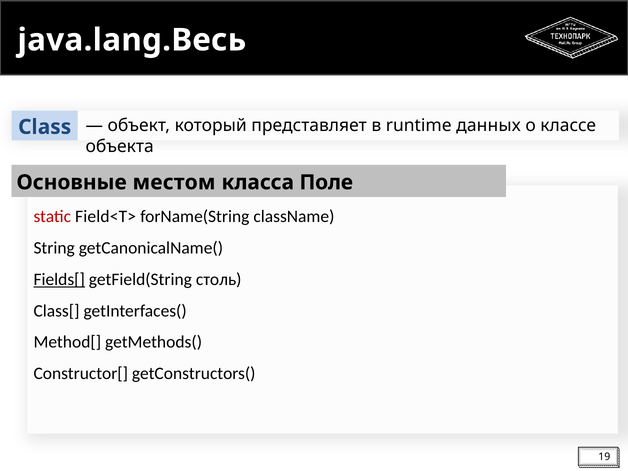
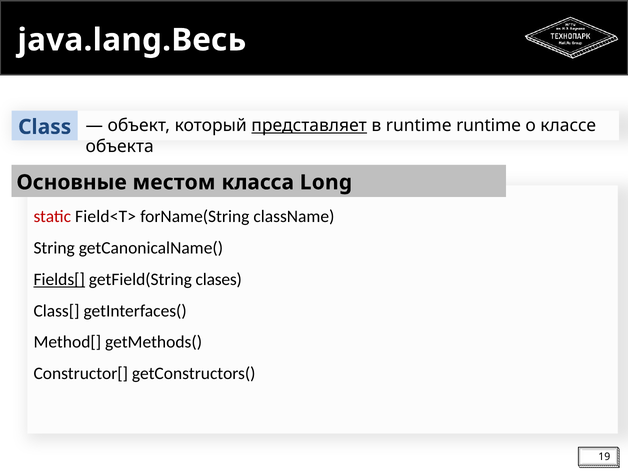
представляет underline: none -> present (309, 125)
runtime данных: данных -> runtime (489, 125)
Поле: Поле -> Long (326, 182)
столь: столь -> clases (219, 279)
